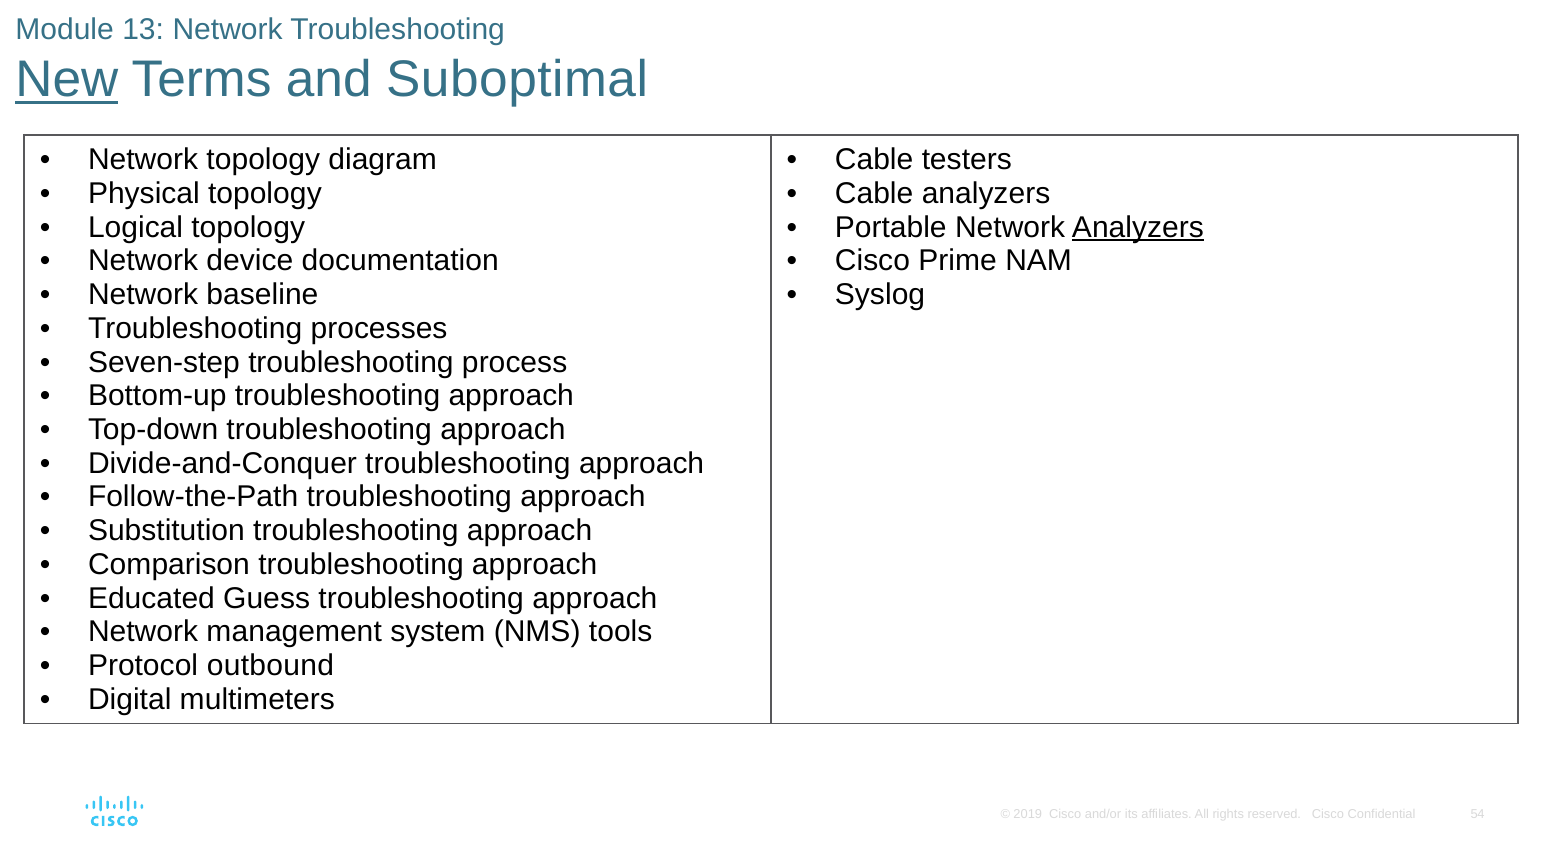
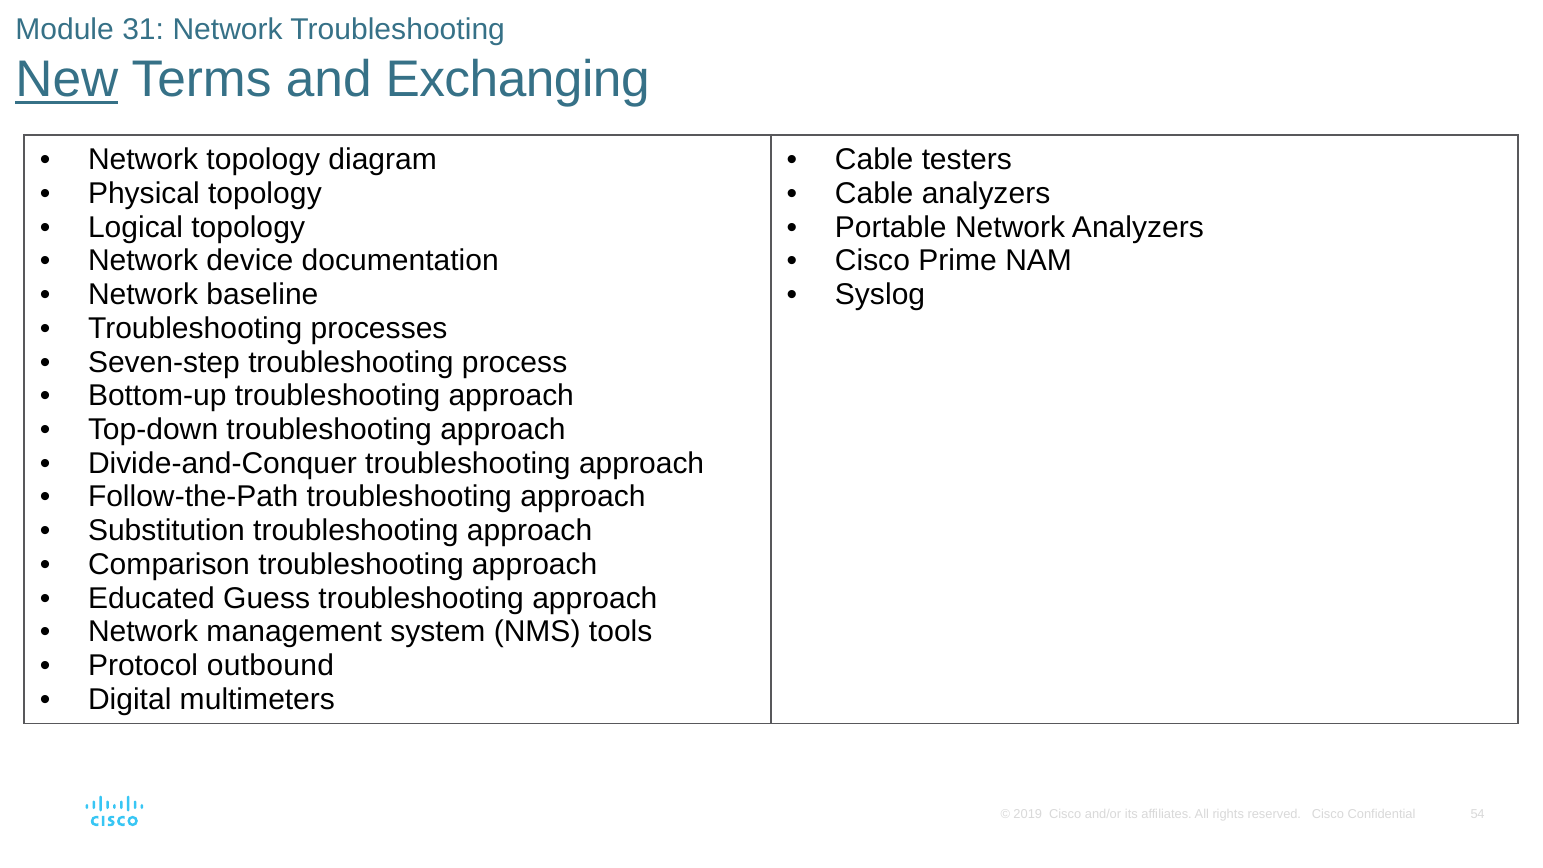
13: 13 -> 31 (143, 30)
Suboptimal: Suboptimal -> Exchanging (518, 80)
Analyzers underline: present -> none (1138, 227)
